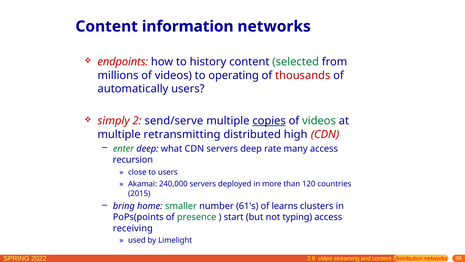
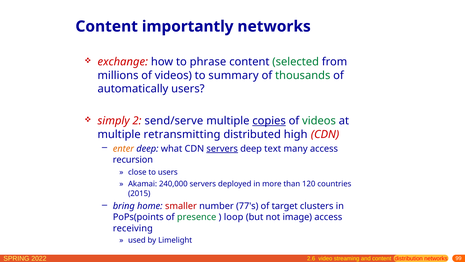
information: information -> importantly (188, 26)
endpoints: endpoints -> exchange (123, 62)
history: history -> phrase (208, 62)
operating: operating -> summary (234, 75)
thousands colour: red -> green (303, 75)
enter colour: green -> orange (123, 148)
servers underline: none -> present (222, 148)
rate: rate -> text (273, 148)
smaller colour: green -> red (181, 206)
61's: 61's -> 77's (247, 206)
learns: learns -> target (285, 206)
start: start -> loop (234, 217)
typing: typing -> image (297, 217)
